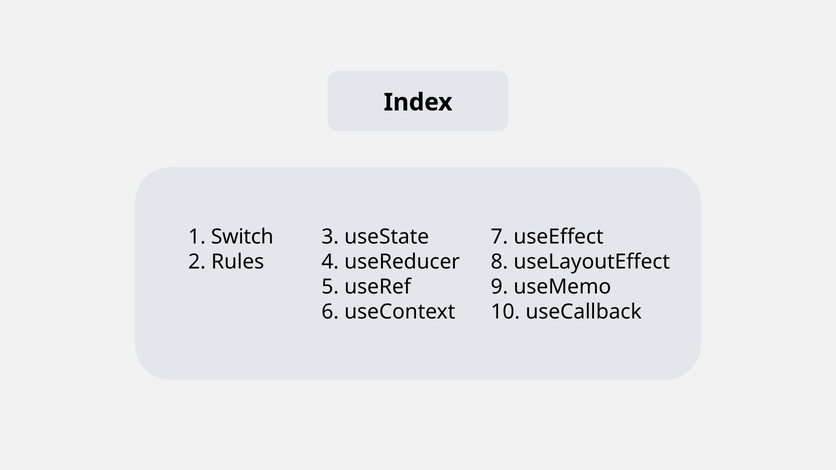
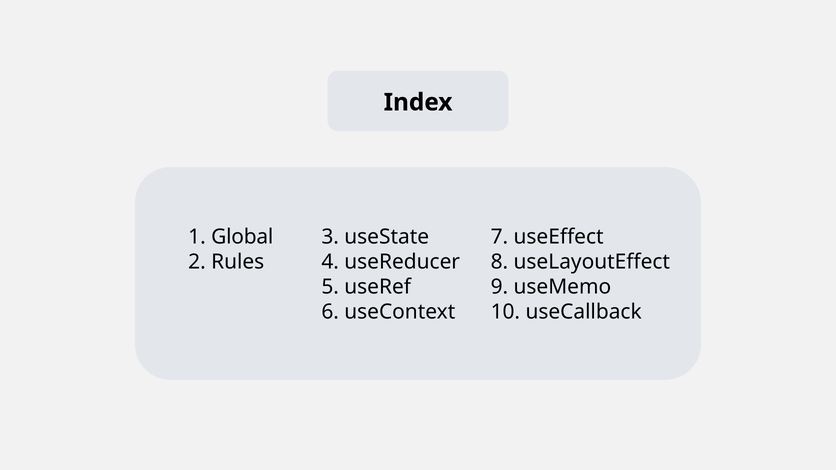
Switch: Switch -> Global (242, 237)
